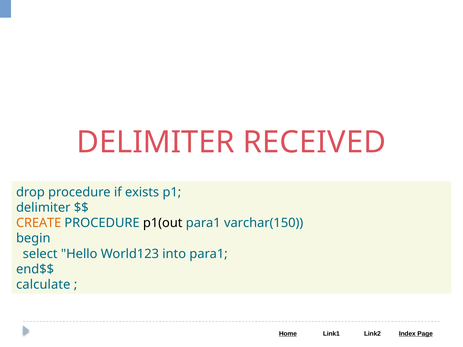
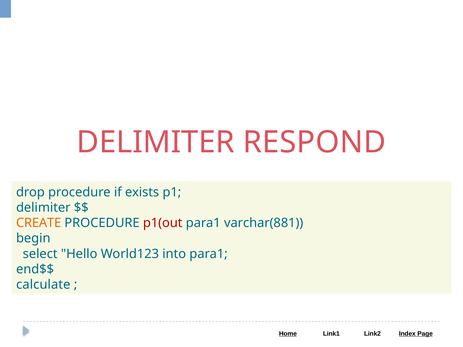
RECEIVED: RECEIVED -> RESPOND (314, 143)
p1(out colour: black -> red (163, 223)
varchar(150: varchar(150 -> varchar(881 (264, 223)
